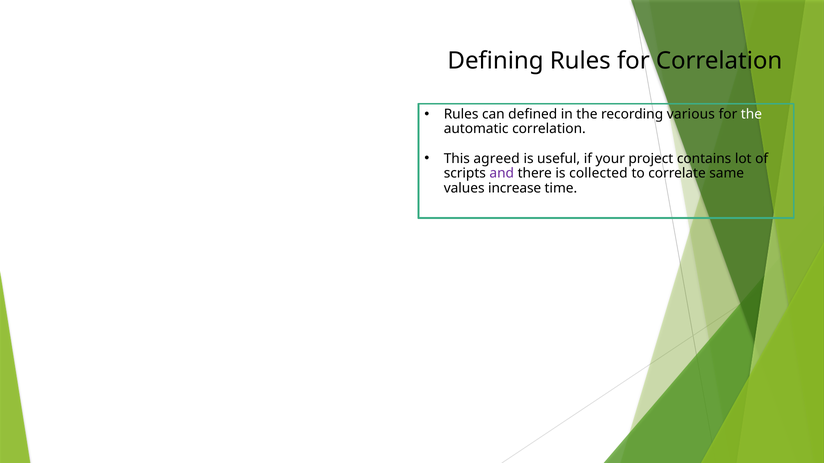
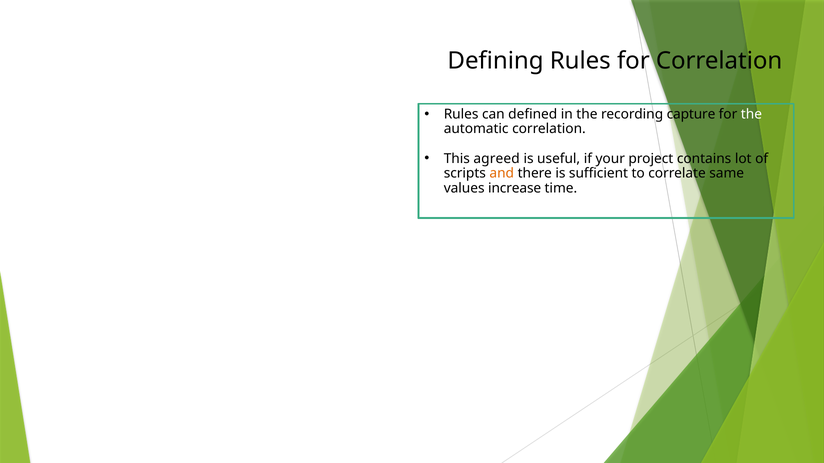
various: various -> capture (691, 114)
and colour: purple -> orange (502, 173)
collected: collected -> sufficient (599, 173)
